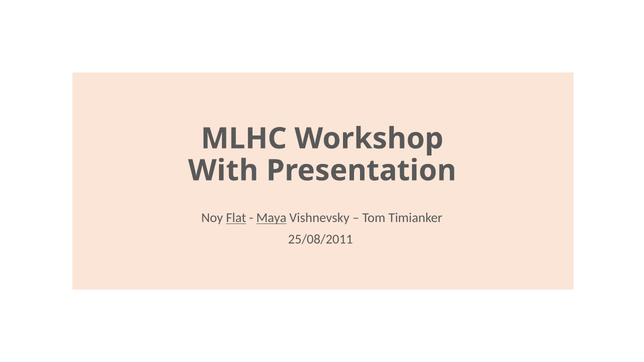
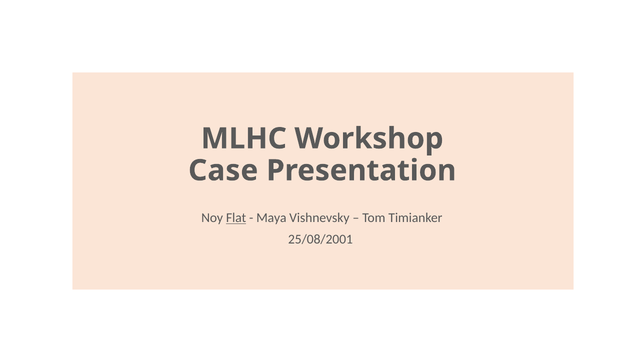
With: With -> Case (223, 171)
Maya underline: present -> none (271, 218)
25/08/2011: 25/08/2011 -> 25/08/2001 (320, 239)
